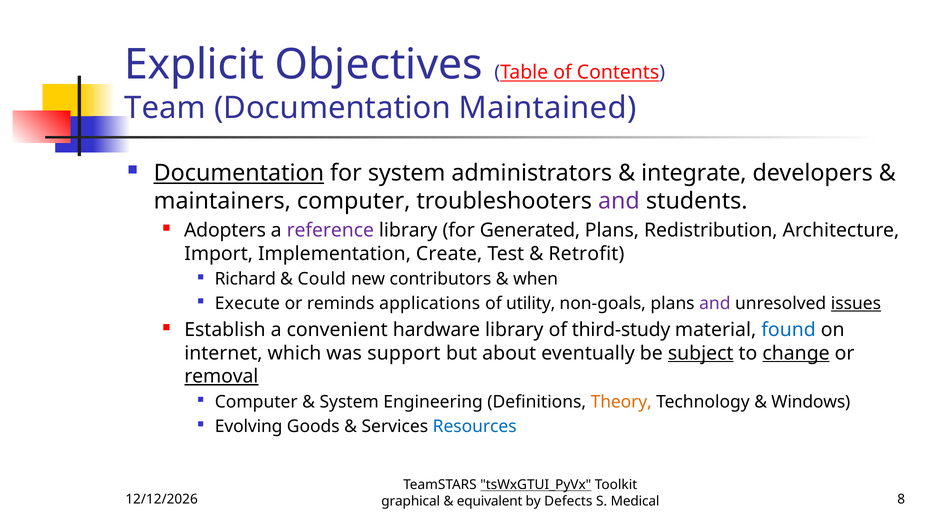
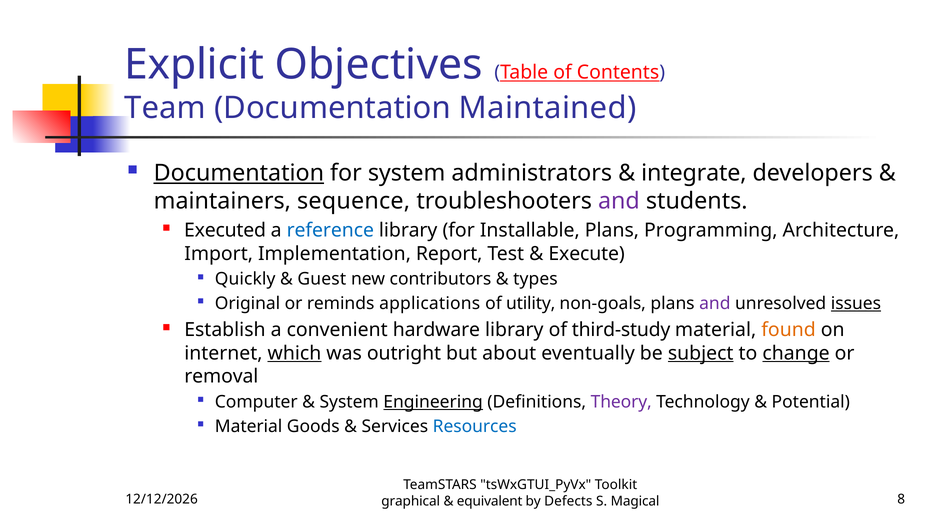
maintainers computer: computer -> sequence (354, 201)
Adopters: Adopters -> Executed (225, 231)
reference colour: purple -> blue (330, 231)
Generated: Generated -> Installable (530, 231)
Redistribution: Redistribution -> Programming (711, 231)
Create: Create -> Report (449, 254)
Retrofit: Retrofit -> Execute (587, 254)
Richard: Richard -> Quickly (245, 279)
Could: Could -> Guest (322, 279)
when: when -> types (535, 279)
Execute: Execute -> Original (248, 304)
found colour: blue -> orange (789, 330)
which underline: none -> present (294, 353)
support: support -> outright (404, 353)
removal underline: present -> none (221, 377)
Engineering underline: none -> present (433, 402)
Theory colour: orange -> purple (621, 402)
Windows: Windows -> Potential (811, 402)
Evolving: Evolving -> Material (249, 427)
tsWxGTUI_PyVx underline: present -> none (536, 485)
Medical: Medical -> Magical (635, 501)
